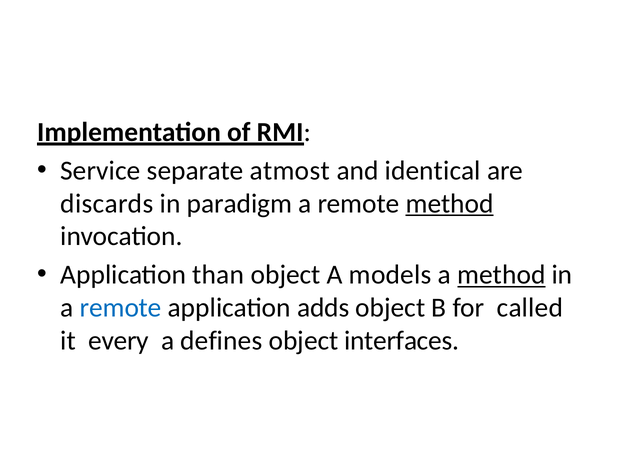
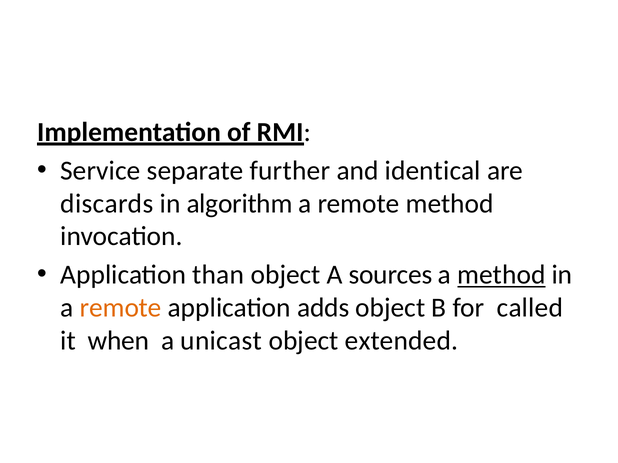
atmost: atmost -> further (290, 171)
paradigm: paradigm -> algorithm (240, 204)
method underline: present -> none (450, 204)
models: models -> sources (390, 275)
remote colour: blue -> orange (121, 308)
every: every -> when (119, 341)
defines: defines -> unicast (221, 341)
interfaces: interfaces -> extended (401, 341)
